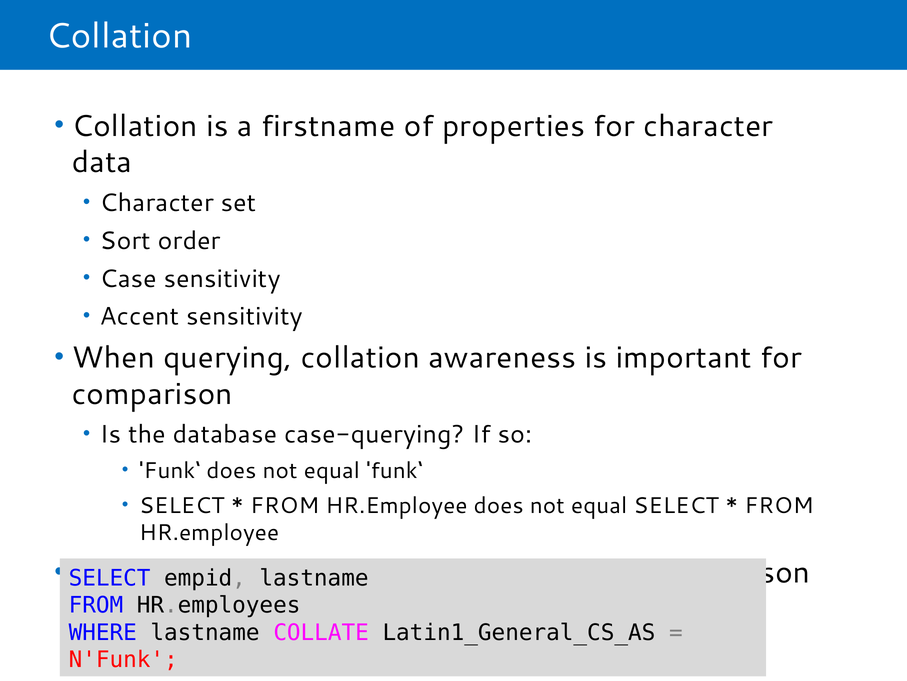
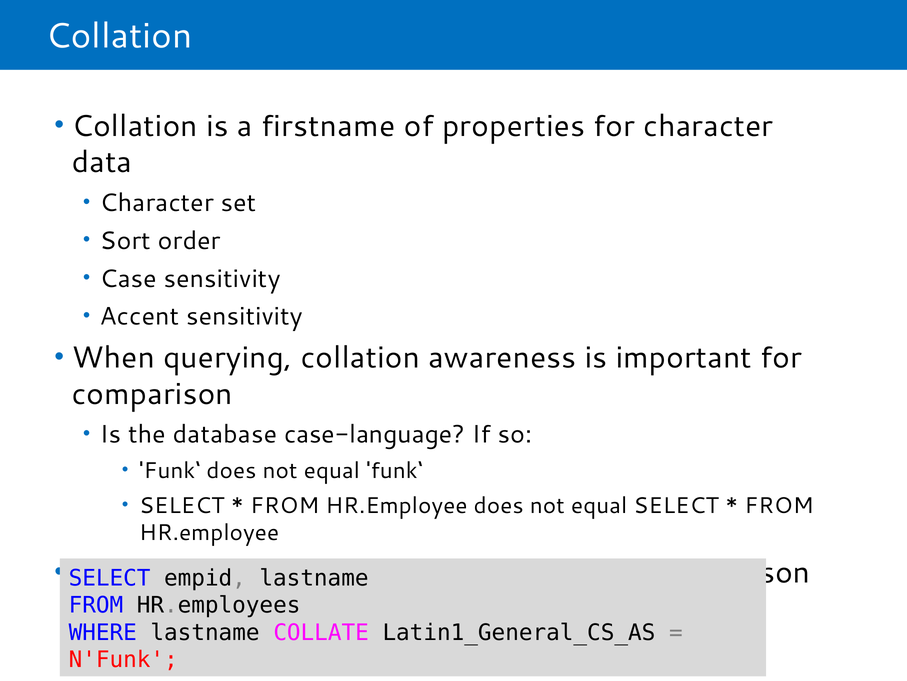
case-querying: case-querying -> case-language (375, 434)
